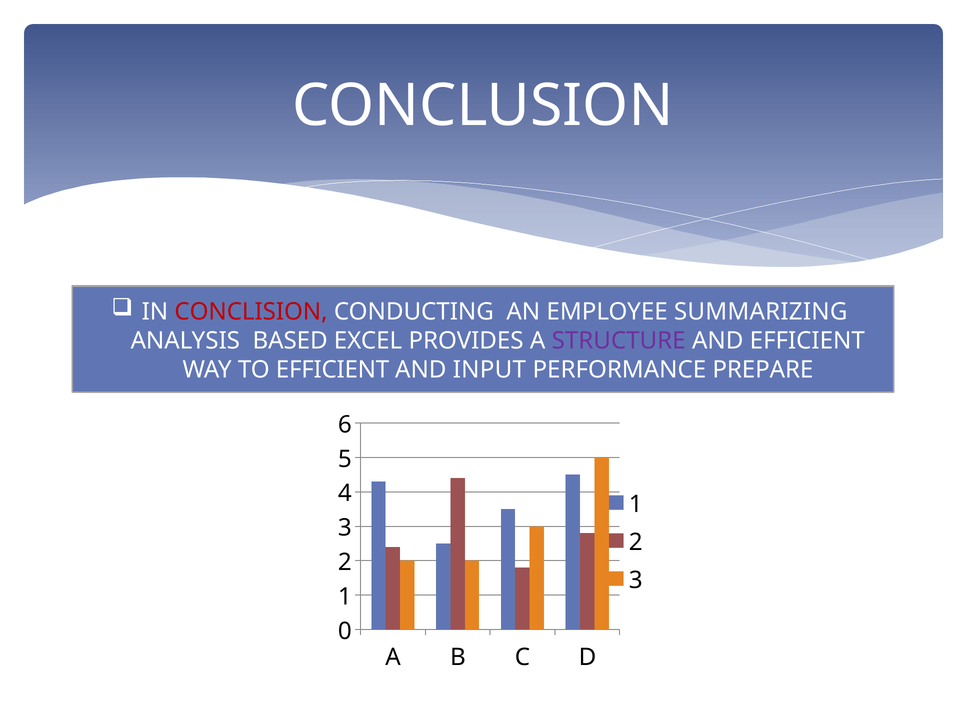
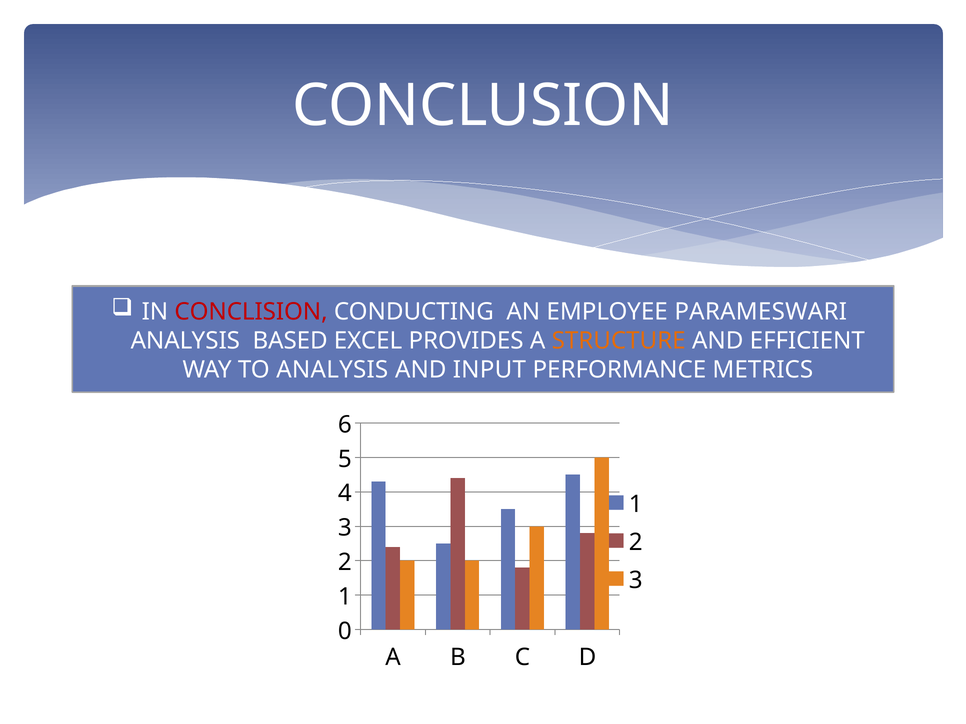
SUMMARIZING: SUMMARIZING -> PARAMESWARI (761, 312)
STRUCTURE colour: purple -> orange (619, 341)
TO EFFICIENT: EFFICIENT -> ANALYSIS (332, 370)
PREPARE: PREPARE -> METRICS (763, 370)
